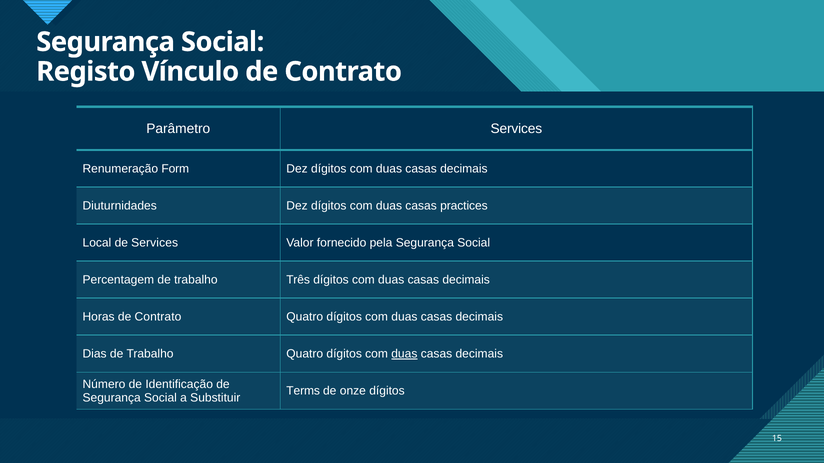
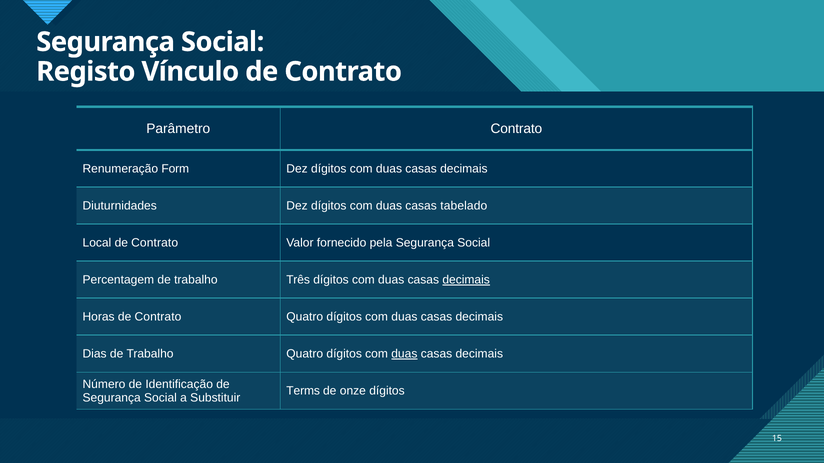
Parâmetro Services: Services -> Contrato (516, 129)
practices: practices -> tabelado (464, 206)
Local de Services: Services -> Contrato (155, 243)
decimais underline: none -> present (466, 280)
